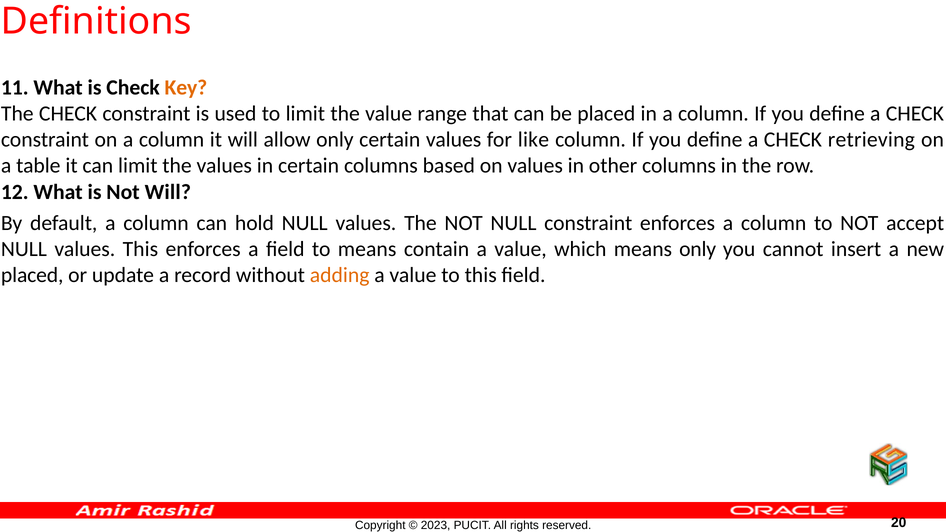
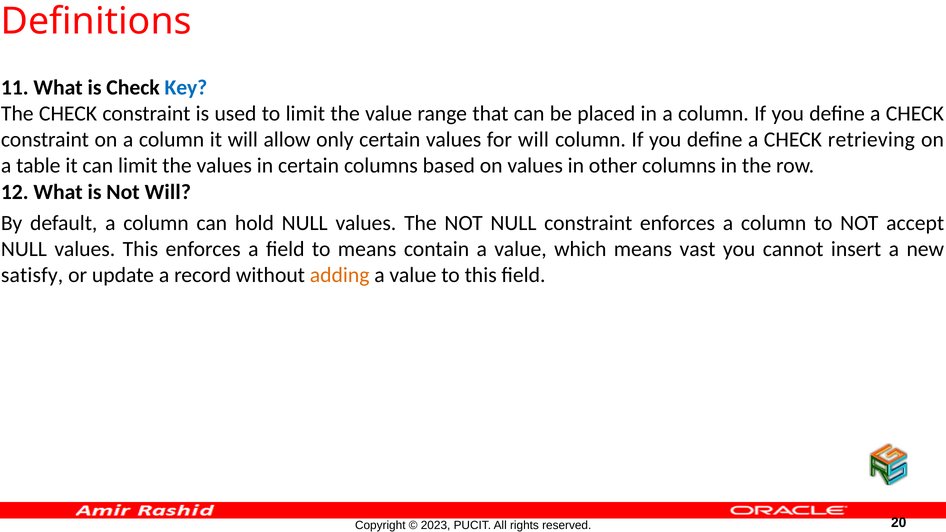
Key colour: orange -> blue (186, 88)
for like: like -> will (533, 140)
means only: only -> vast (698, 249)
placed: placed -> satisfy (32, 275)
